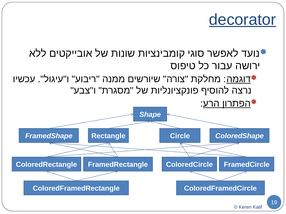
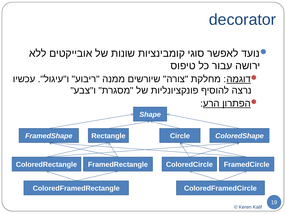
decorator underline: present -> none (242, 20)
